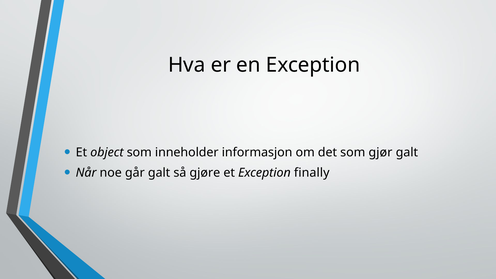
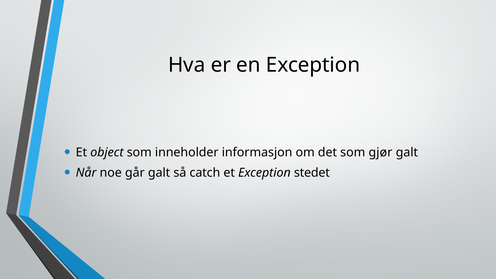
gjøre: gjøre -> catch (205, 173)
finally: finally -> stedet (312, 173)
